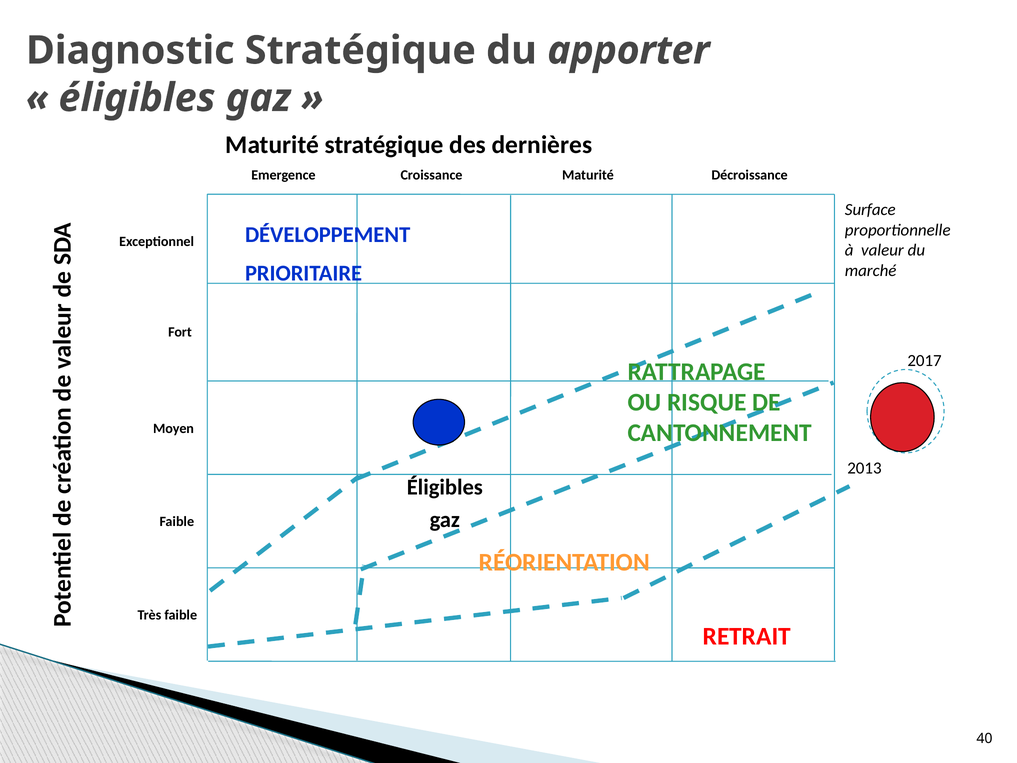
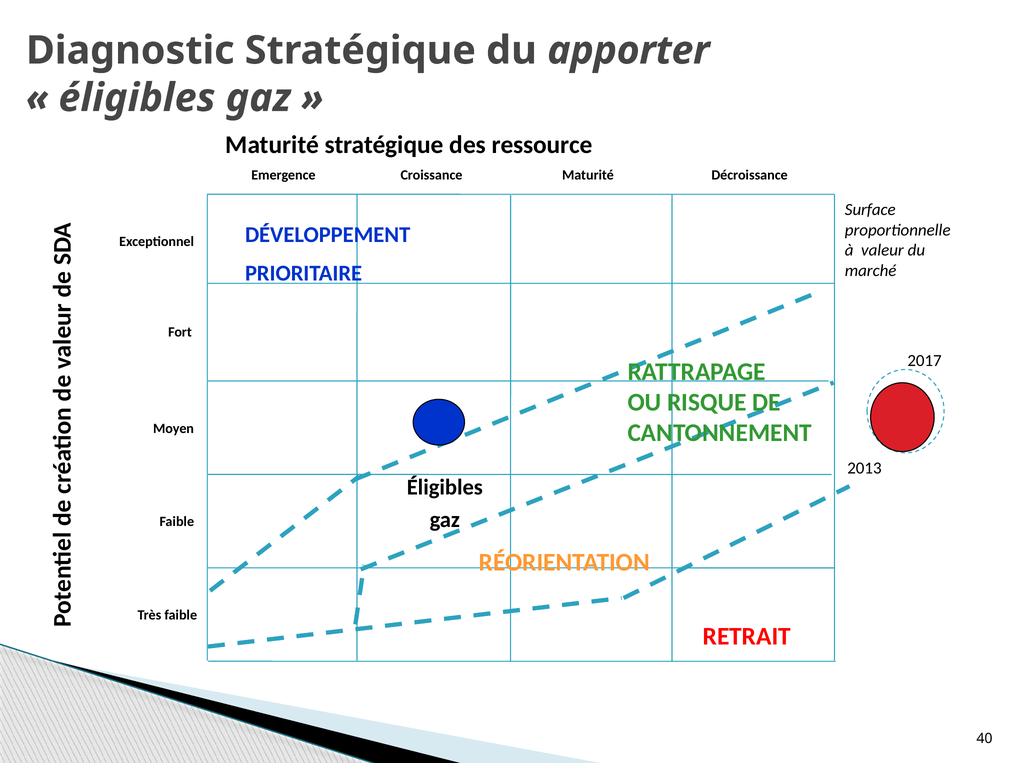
dernières: dernières -> ressource (542, 145)
